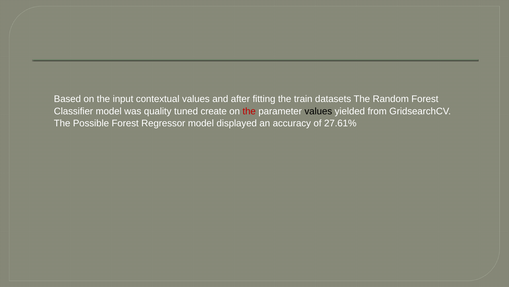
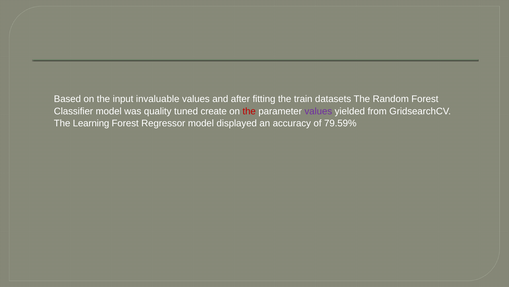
contextual: contextual -> invaluable (158, 99)
values colour: black -> purple (318, 111)
Possible: Possible -> Learning (91, 123)
27.61%: 27.61% -> 79.59% (340, 123)
